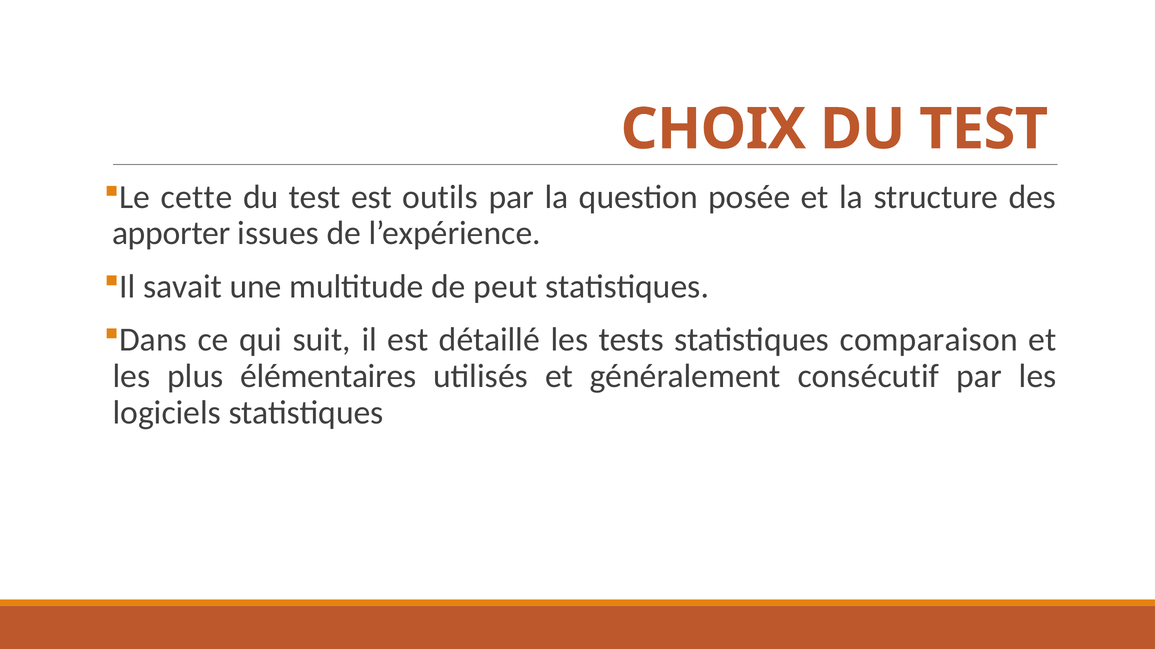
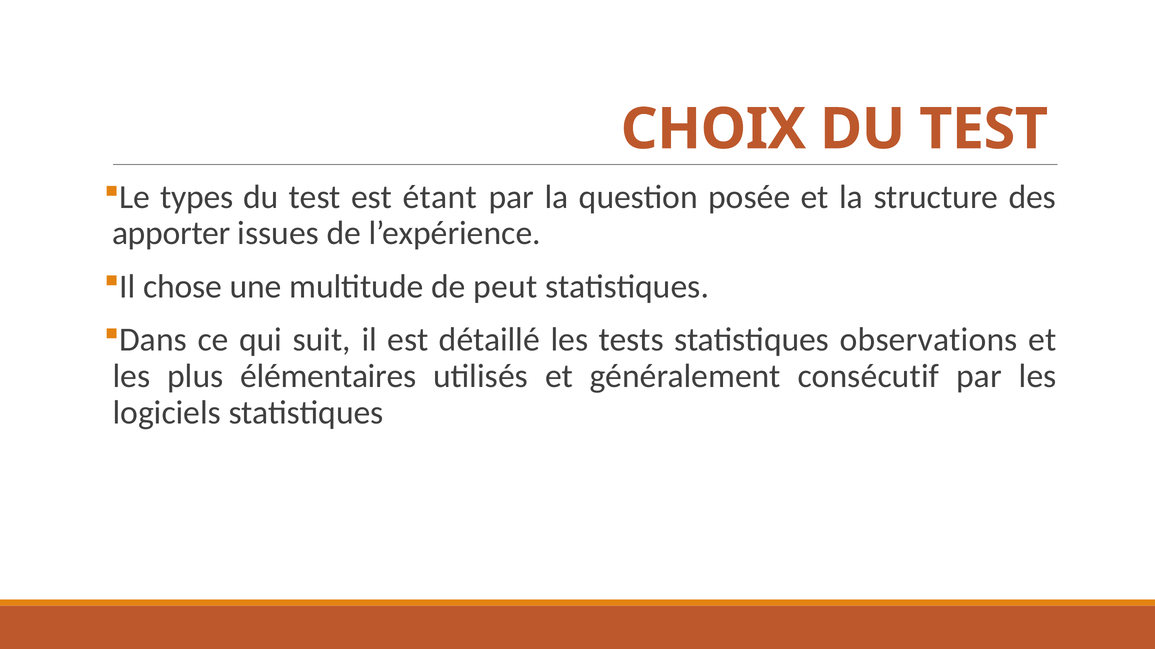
cette: cette -> types (197, 197)
outils: outils -> étant (440, 197)
savait: savait -> chose (183, 287)
comparaison: comparaison -> observations (929, 340)
